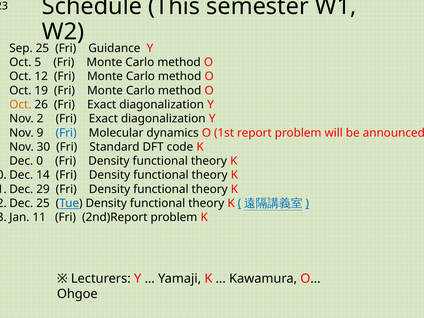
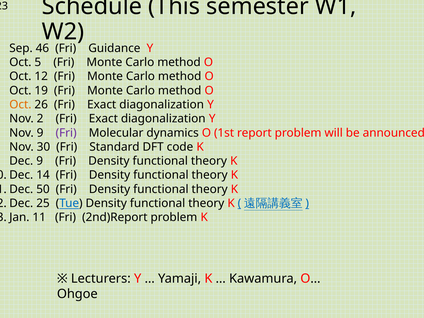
Sep 25: 25 -> 46 (42, 48)
Fri colour: blue -> purple (66, 133)
Dec 0: 0 -> 9 (40, 161)
29: 29 -> 50 (43, 189)
